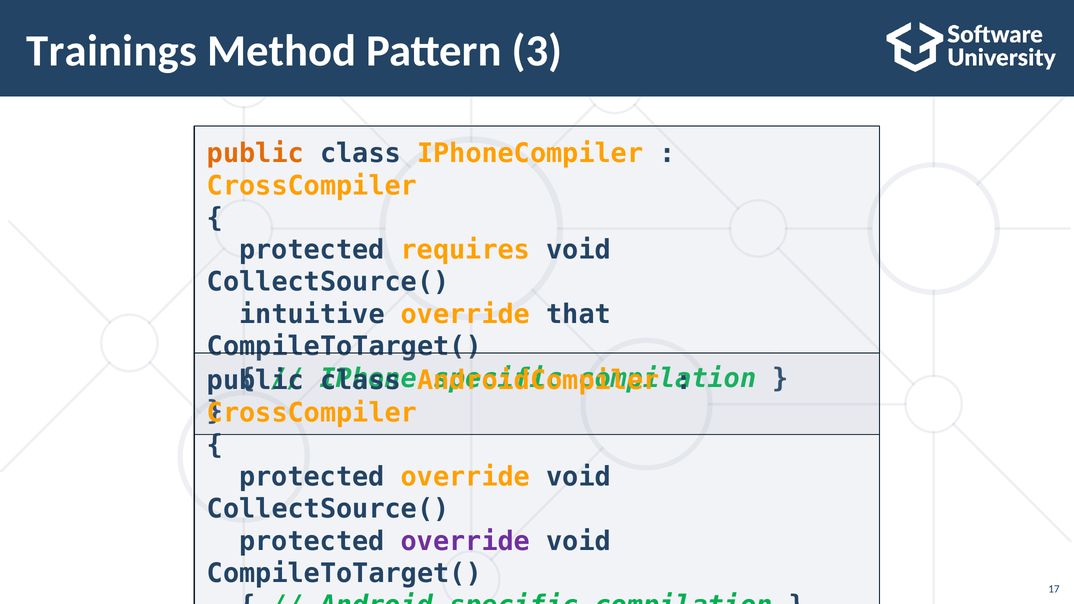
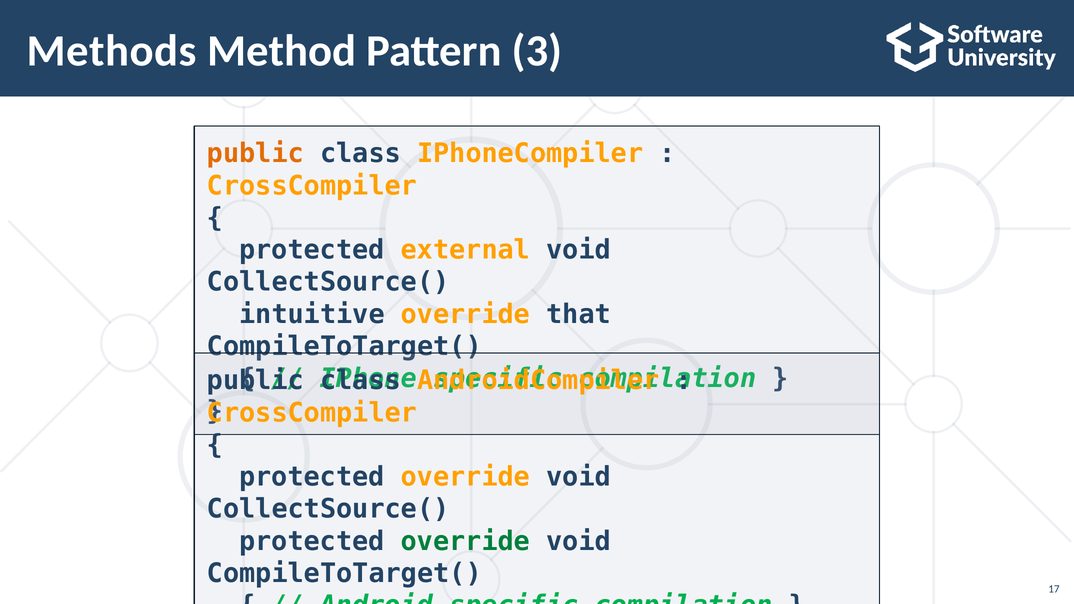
Trainings: Trainings -> Methods (112, 51)
requires: requires -> external (465, 250)
override colour: purple -> green (465, 541)
